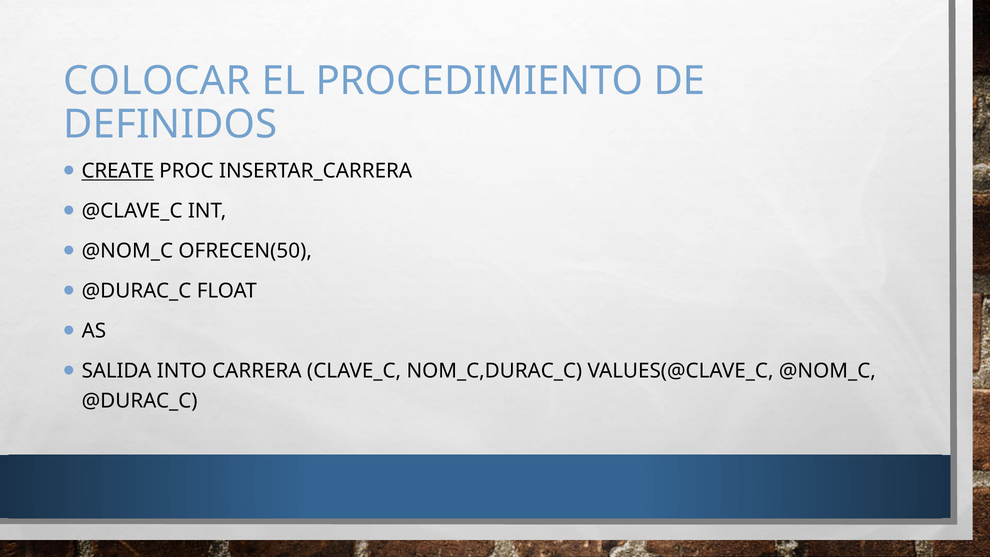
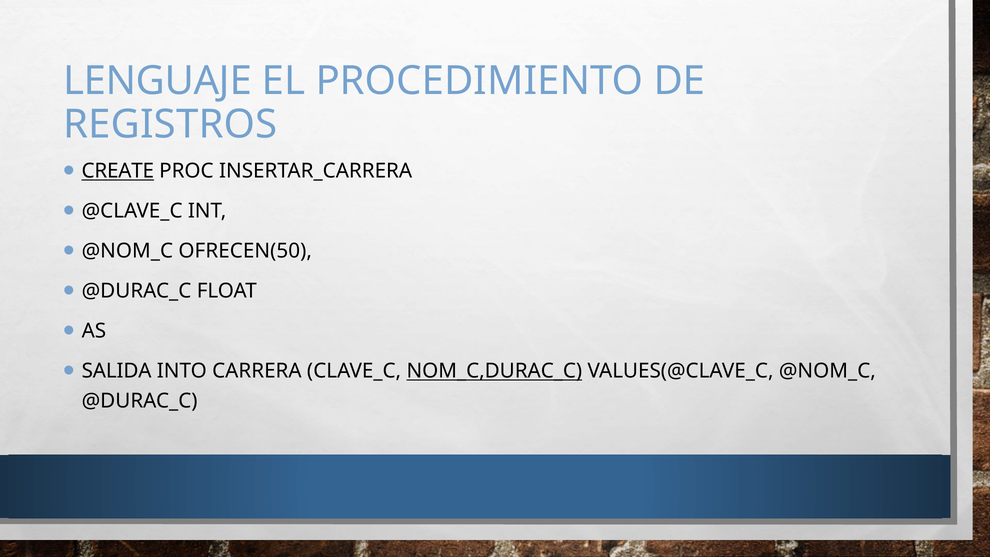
COLOCAR: COLOCAR -> LENGUAJE (157, 81)
DEFINIDOS: DEFINIDOS -> REGISTROS (170, 124)
NOM_C,DURAC_C underline: none -> present (494, 371)
